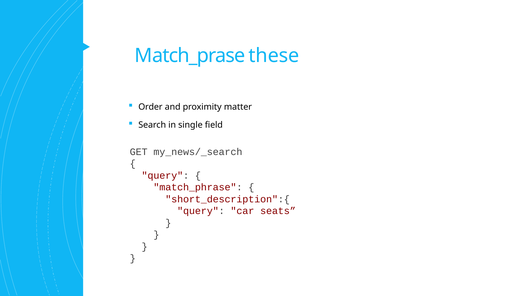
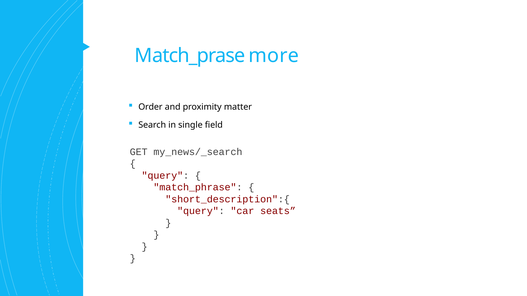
these: these -> more (274, 56)
